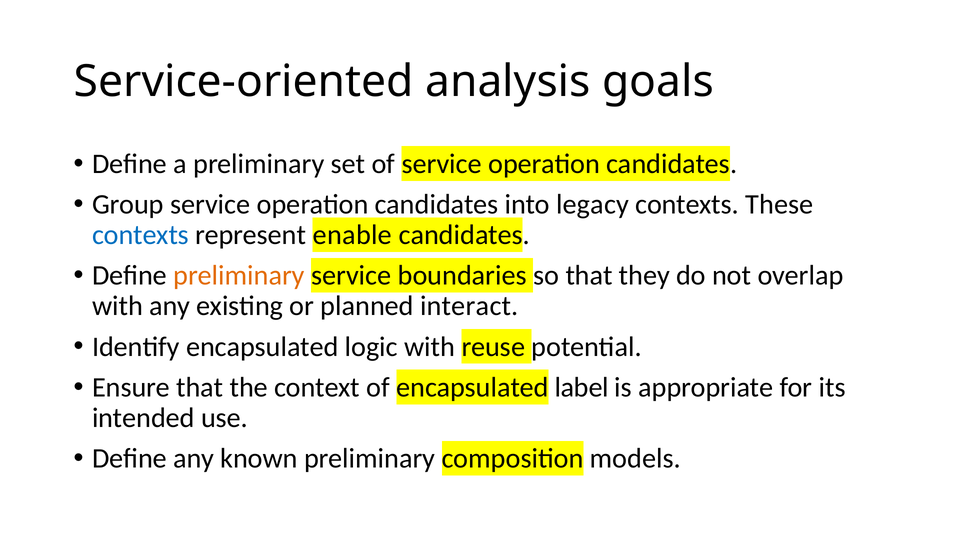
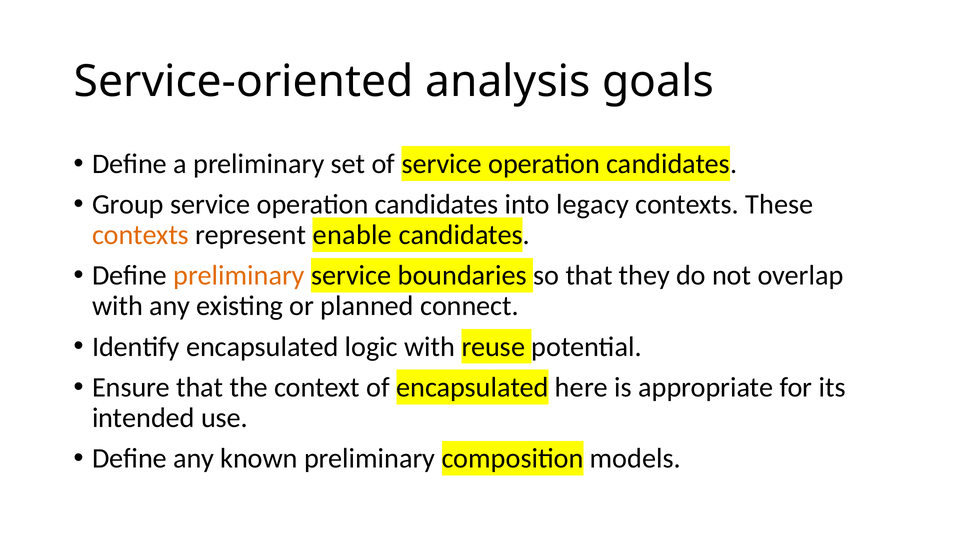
contexts colour: blue -> orange (140, 235)
interact: interact -> connect (469, 306)
label: label -> here (581, 387)
